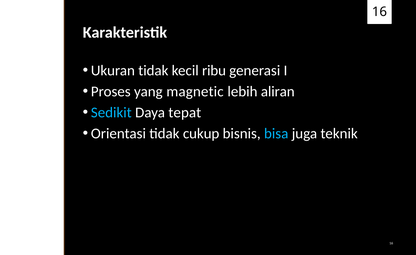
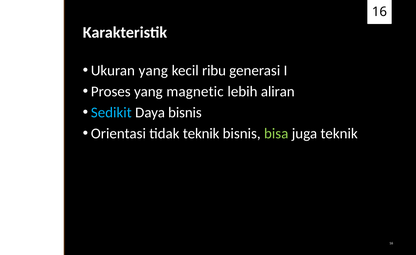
Ukuran tidak: tidak -> yang (153, 71)
Daya tepat: tepat -> bisnis (185, 112)
tidak cukup: cukup -> teknik (201, 133)
bisa colour: light blue -> light green (276, 133)
